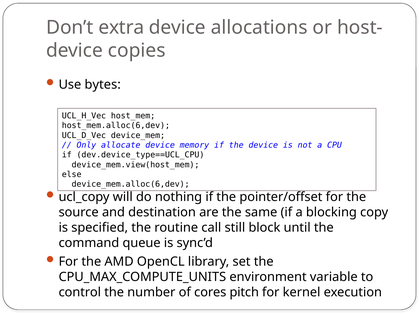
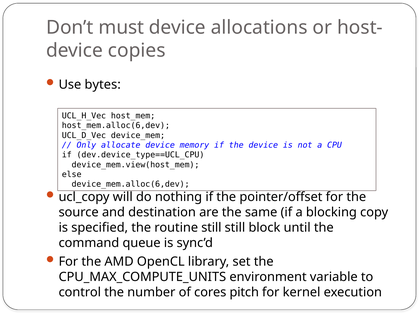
extra: extra -> must (121, 28)
routine call: call -> still (211, 228)
